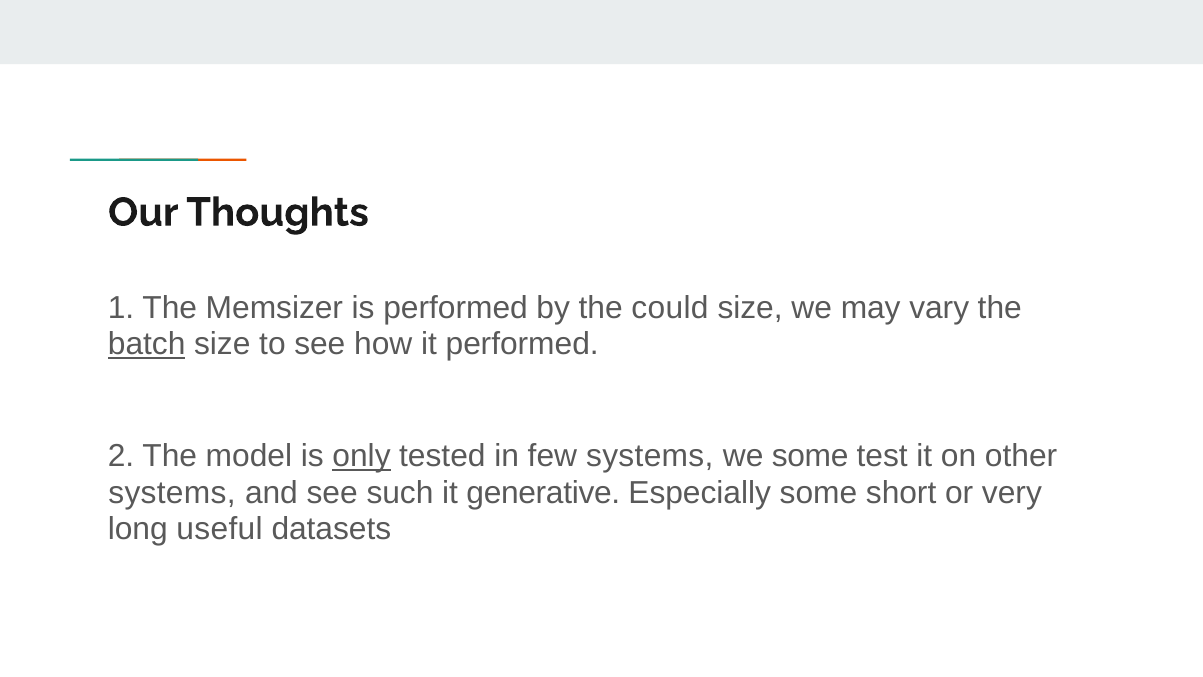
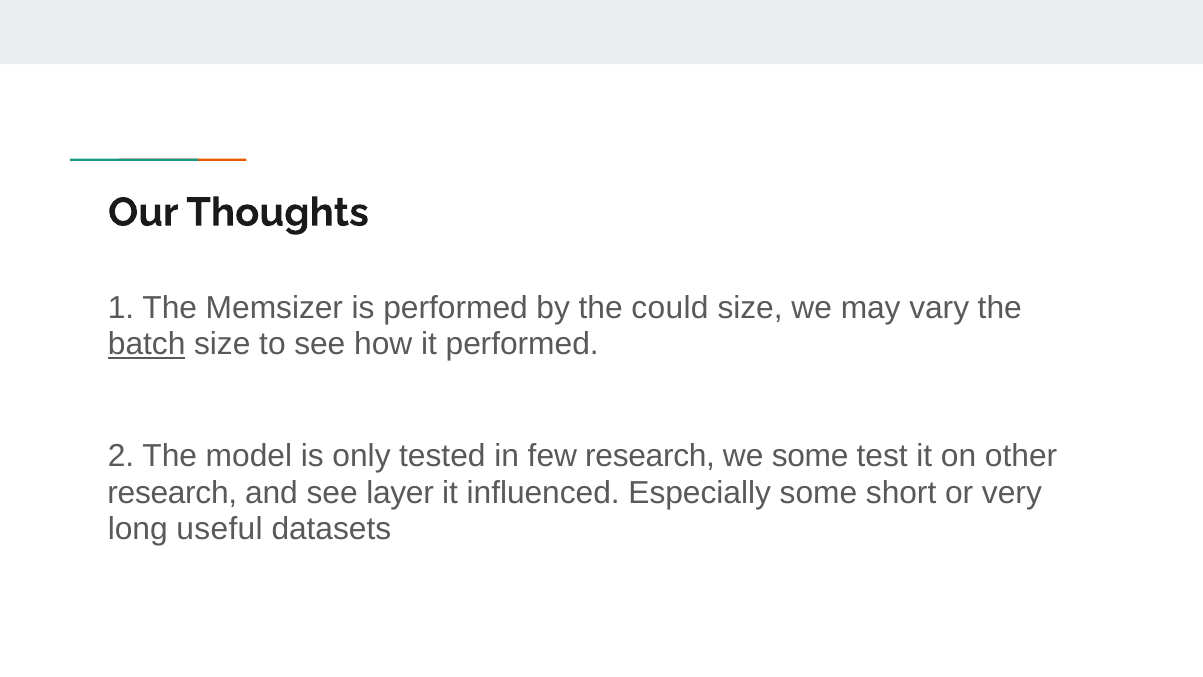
only underline: present -> none (362, 456)
few systems: systems -> research (650, 456)
systems: systems -> research (172, 492)
such: such -> layer (400, 492)
generative: generative -> influenced (543, 492)
